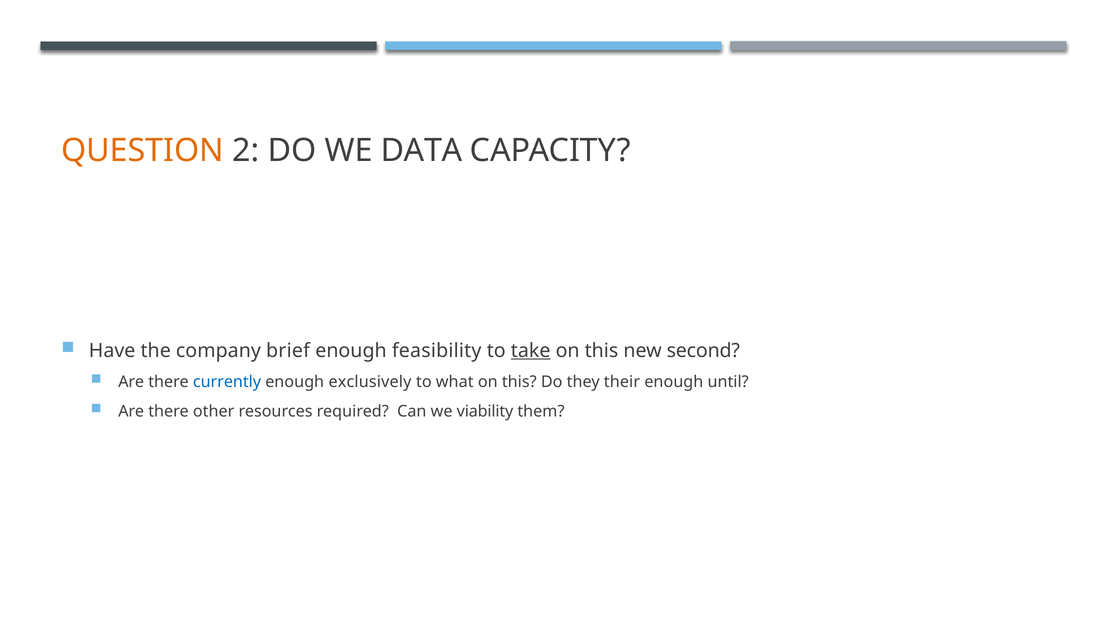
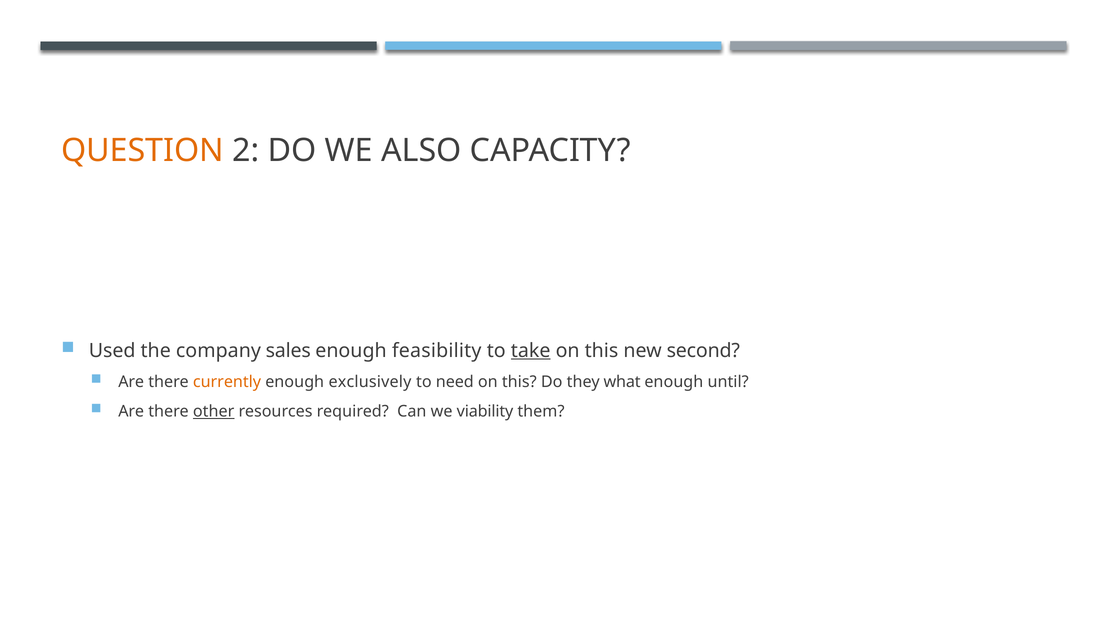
DATA: DATA -> ALSO (421, 150)
Have: Have -> Used (112, 350)
brief: brief -> sales (288, 350)
currently colour: blue -> orange (227, 382)
what: what -> need (455, 382)
their: their -> what (622, 382)
other underline: none -> present (214, 411)
